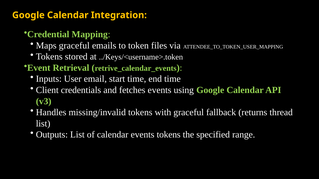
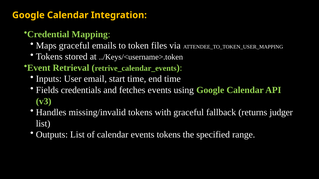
Client: Client -> Fields (47, 90)
thread: thread -> judger (281, 113)
